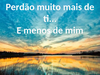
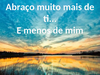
Perdão: Perdão -> Abraço (20, 7)
